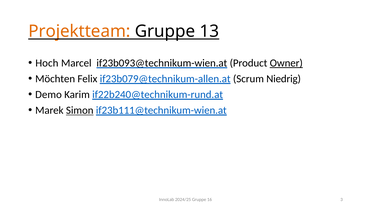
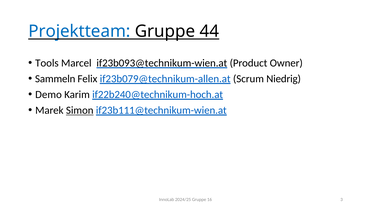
Projektteam colour: orange -> blue (79, 31)
13: 13 -> 44 (209, 31)
Hoch: Hoch -> Tools (47, 63)
Owner underline: present -> none (286, 63)
Möchten: Möchten -> Sammeln (55, 79)
if22b240@technikum-rund.at: if22b240@technikum-rund.at -> if22b240@technikum-hoch.at (158, 94)
